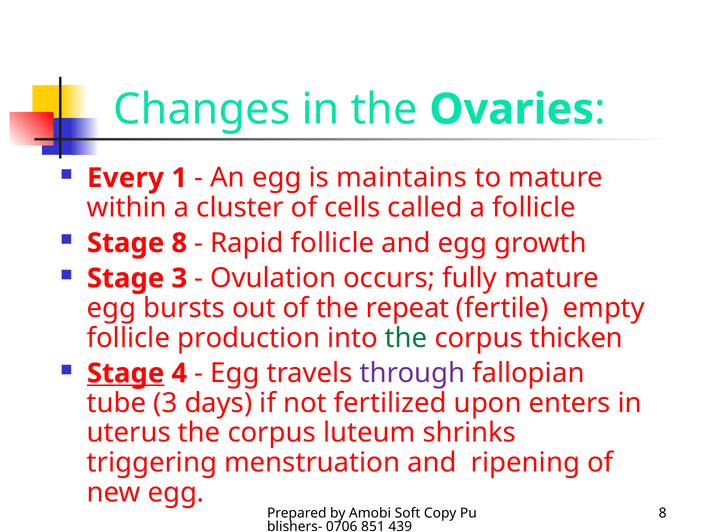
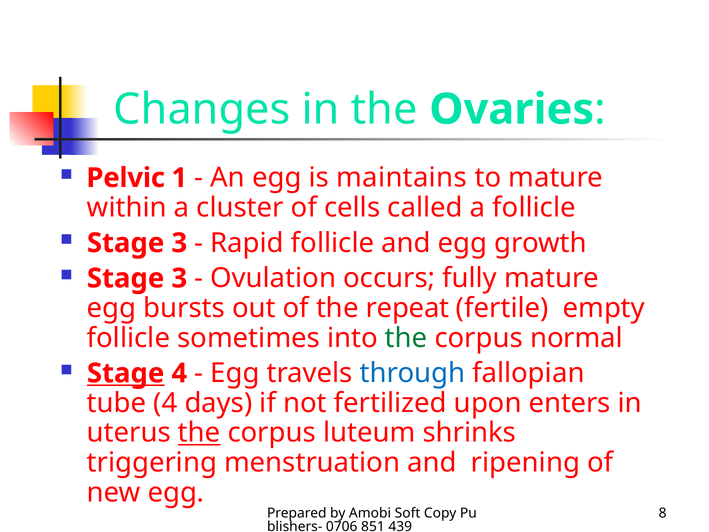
Every: Every -> Pelvic (126, 178)
8: 8 -> 3 (179, 243)
production: production -> sometimes (249, 338)
thicken: thicken -> normal (576, 338)
through colour: purple -> blue (412, 373)
tube 3: 3 -> 4 (165, 403)
the underline: none -> present (199, 433)
